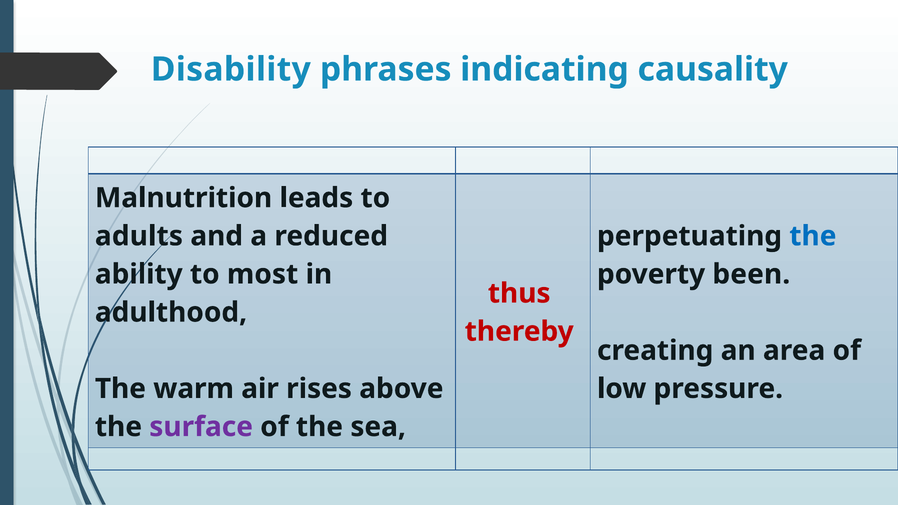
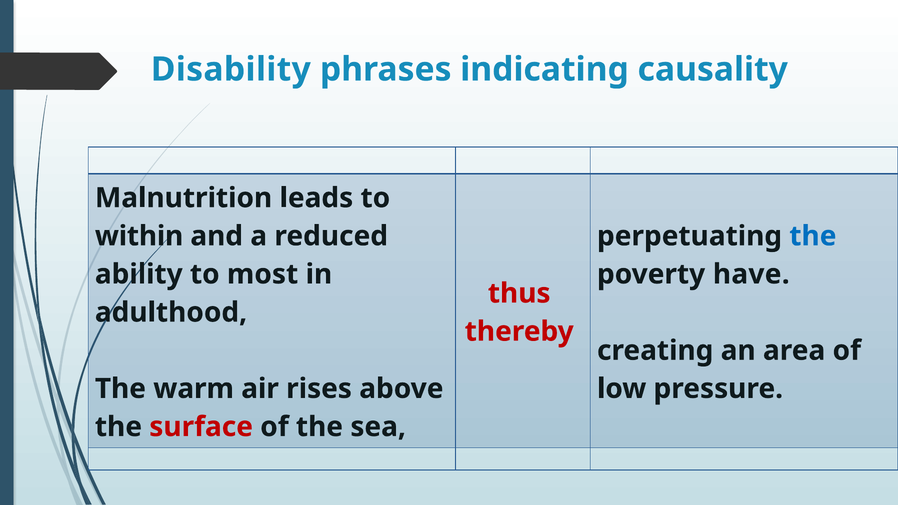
adults: adults -> within (139, 236)
been: been -> have (751, 274)
surface colour: purple -> red (201, 427)
